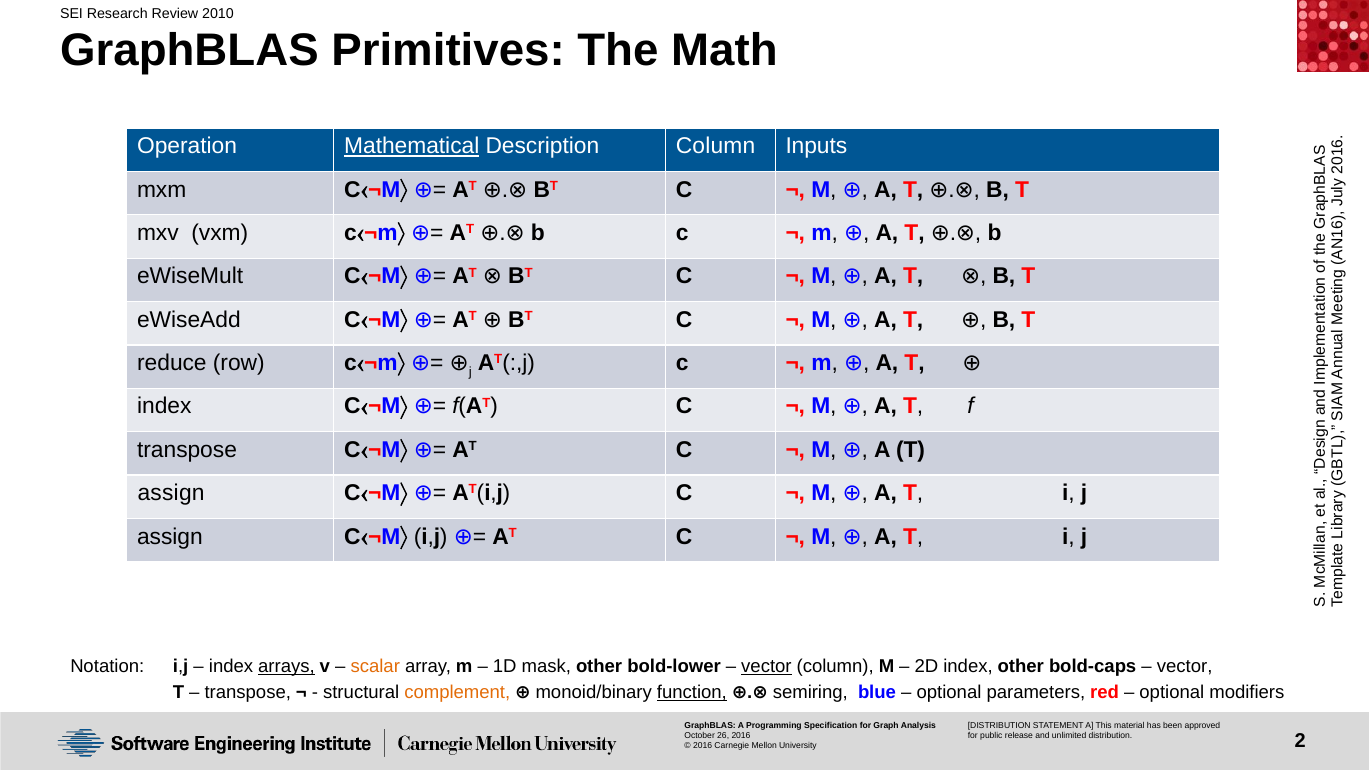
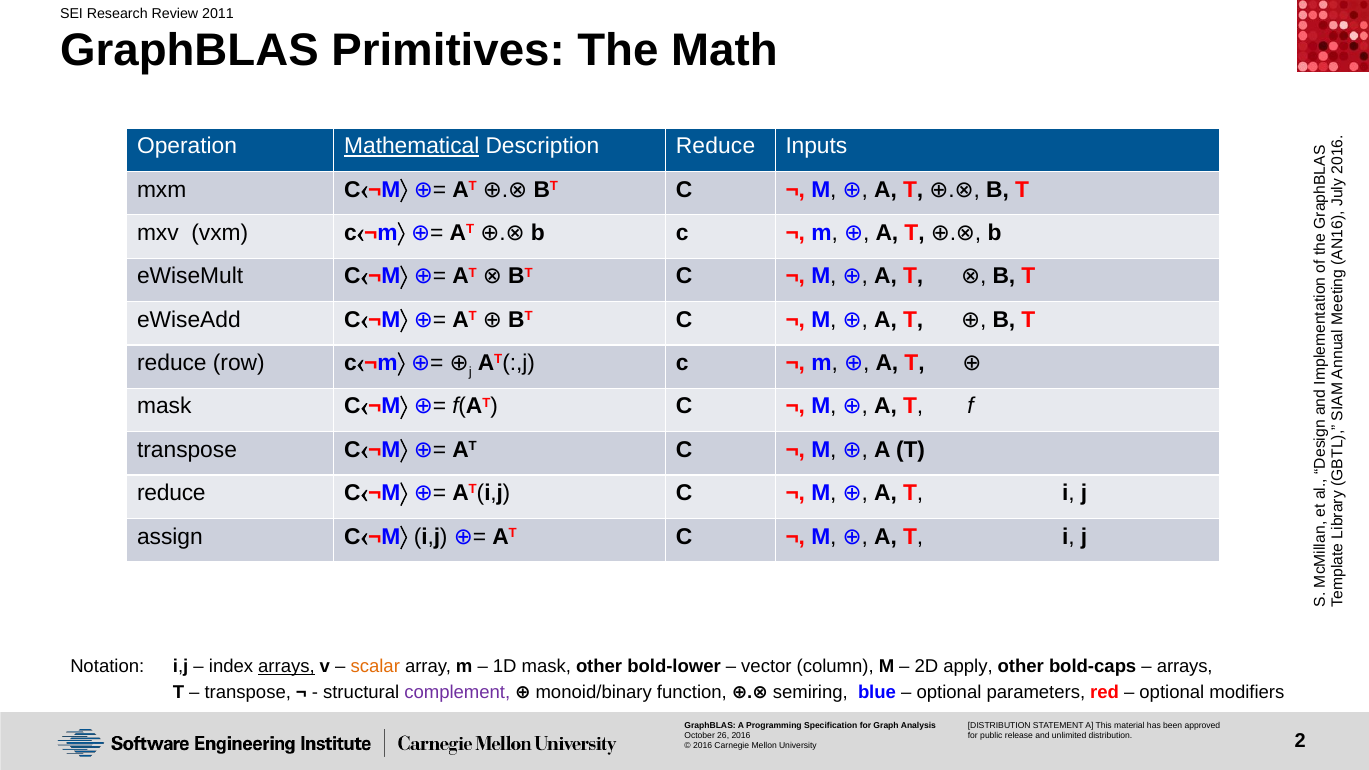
2010: 2010 -> 2011 (218, 14)
Description Column: Column -> Reduce (716, 146)
index: index -> mask (164, 406)
assign: assign -> reduce (171, 493)
vector underline: present -> none (766, 667)
2D index: index -> apply (968, 667)
vector: vector -> arrays (1185, 667)
complement colour: orange -> purple (457, 693)
function underline: present -> none (692, 693)
